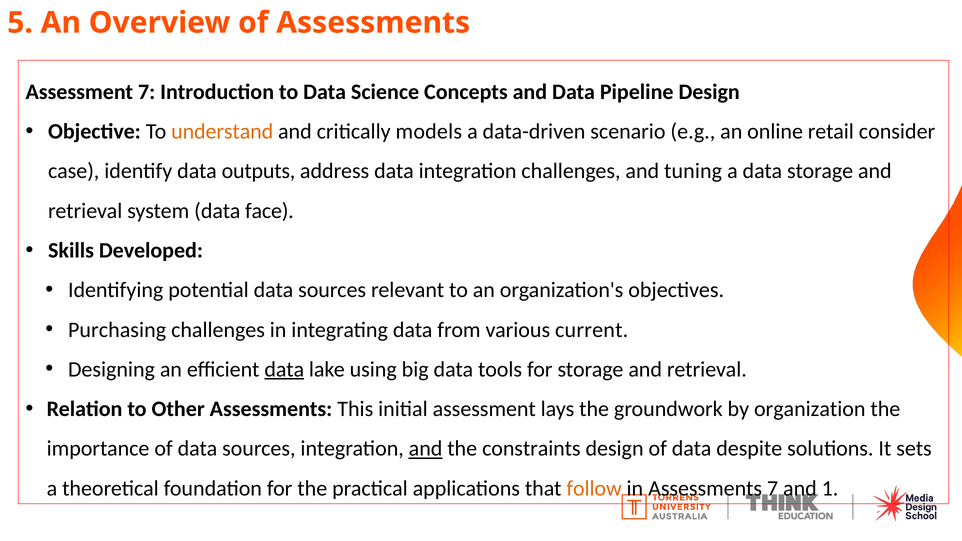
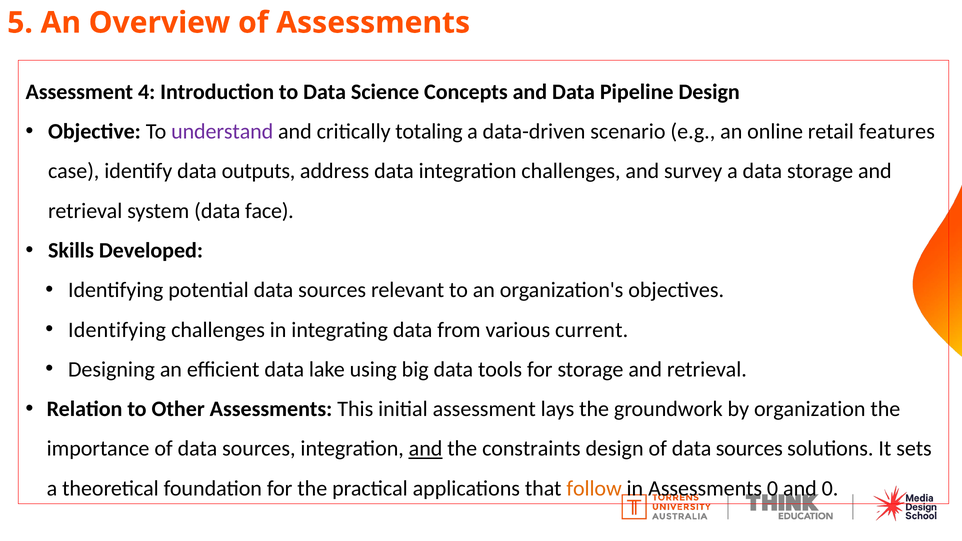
Assessment 7: 7 -> 4 (147, 92)
understand colour: orange -> purple (222, 132)
models: models -> totaling (429, 132)
consider: consider -> features (897, 132)
tuning: tuning -> survey (693, 171)
Purchasing: Purchasing -> Identifying (117, 330)
data underline: present -> none (284, 369)
design of data despite: despite -> sources (749, 449)
Assessments 7: 7 -> 0 (773, 488)
and 1: 1 -> 0 (830, 488)
